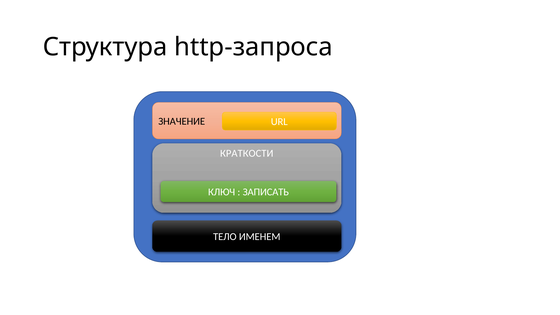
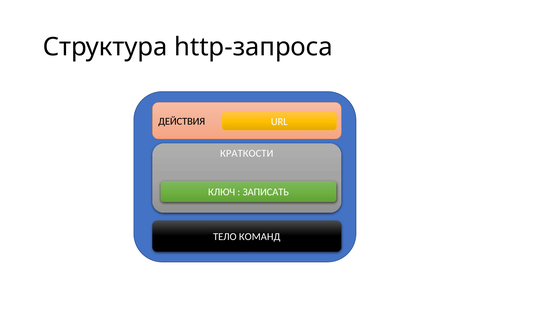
ЗНАЧЕНИЕ: ЗНАЧЕНИЕ -> ДЕЙСТВИЯ (182, 121)
ИМЕНЕМ: ИМЕНЕМ -> КОМАНД (260, 237)
